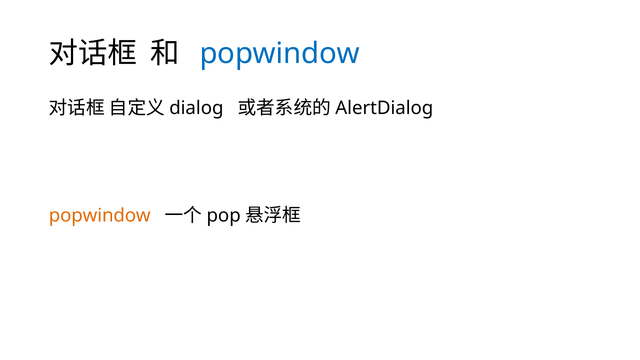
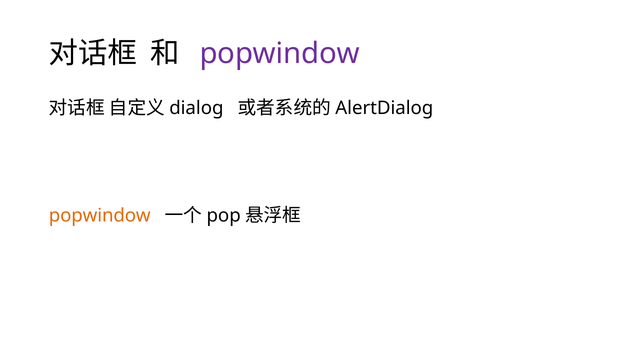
popwindow colour: blue -> purple (280, 54)
